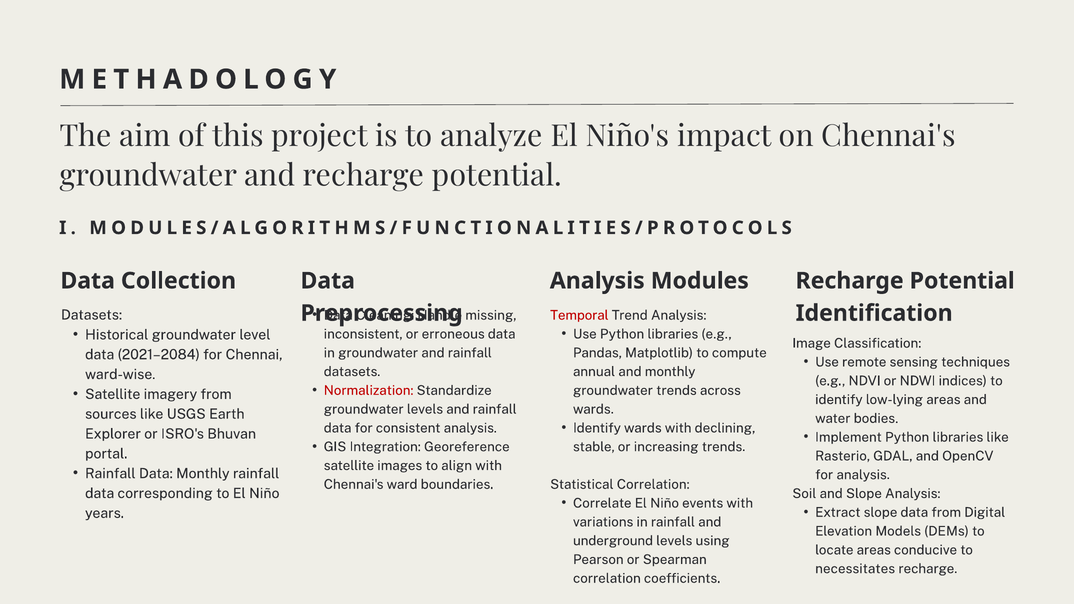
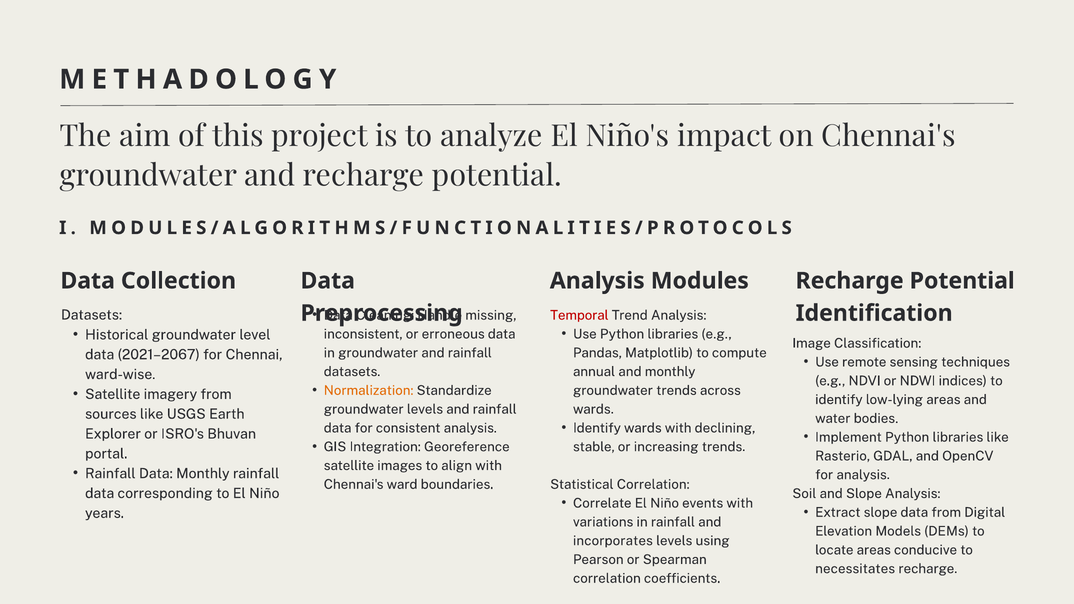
2021–2084: 2021–2084 -> 2021–2067 (159, 355)
Normalization colour: red -> orange (369, 391)
underground: underground -> incorporates (613, 541)
